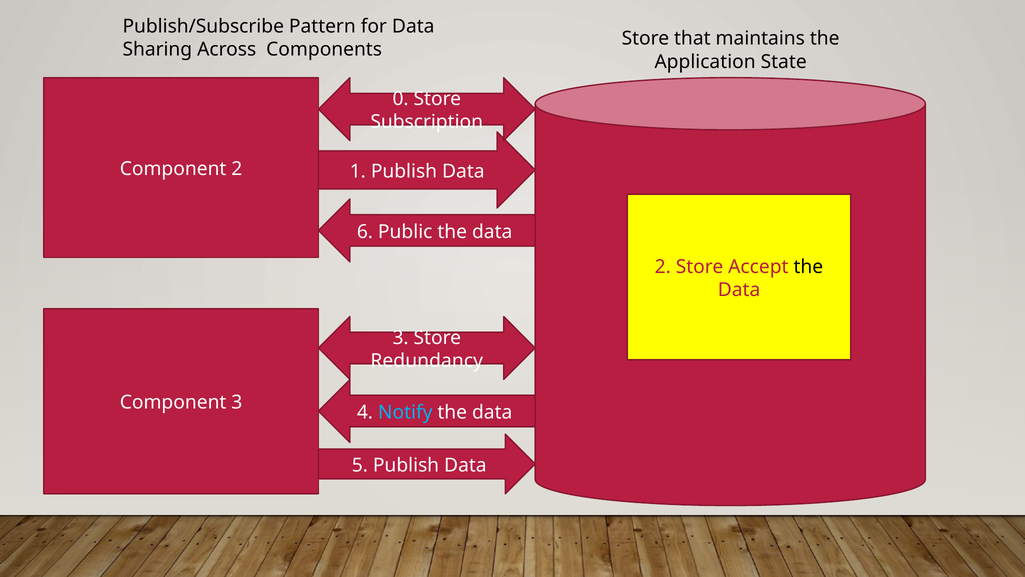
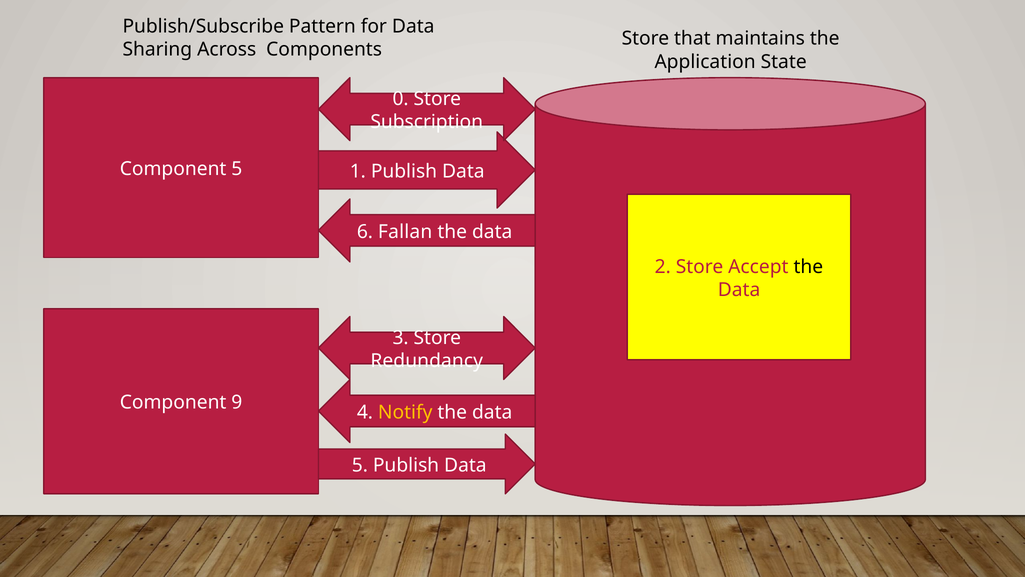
Component 2: 2 -> 5 (237, 169)
Public: Public -> Fallan (405, 232)
Component 3: 3 -> 9 (237, 402)
Notify colour: light blue -> yellow (405, 412)
